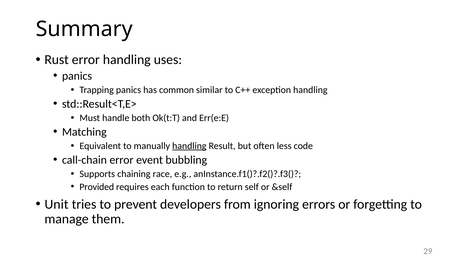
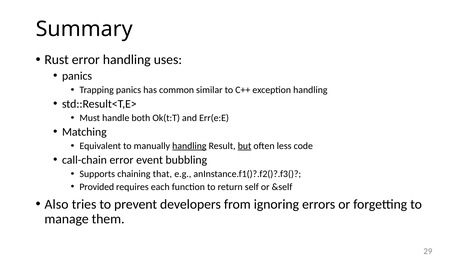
but underline: none -> present (245, 146)
race: race -> that (162, 174)
Unit: Unit -> Also (57, 204)
